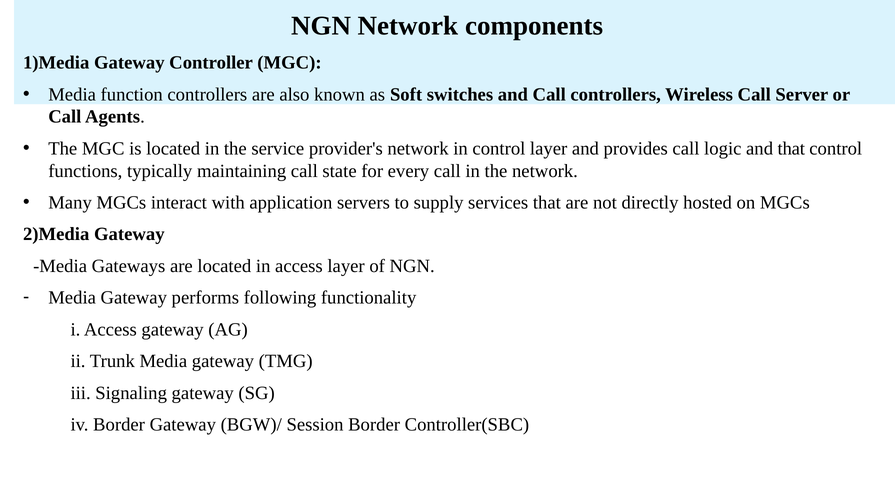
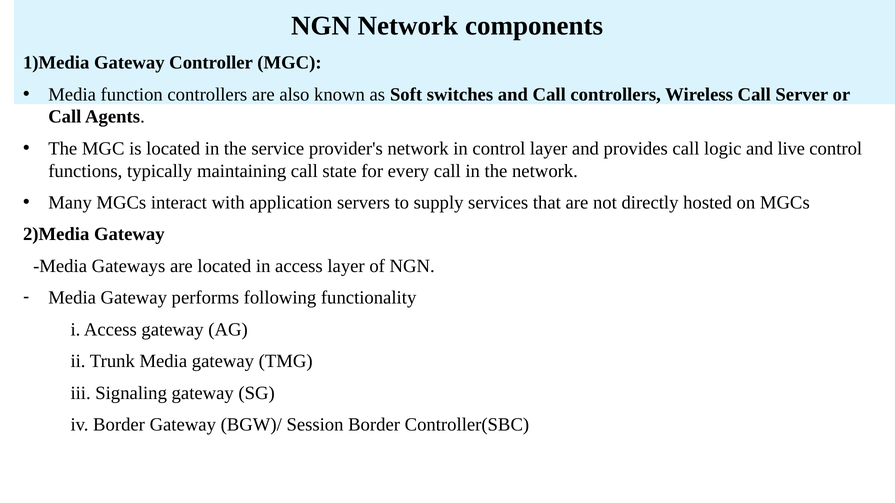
and that: that -> live (791, 149)
